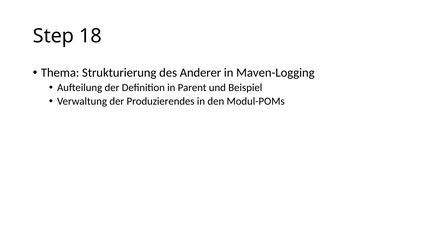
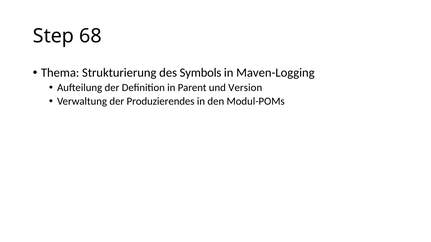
18: 18 -> 68 (91, 36)
Anderer: Anderer -> Symbols (201, 73)
Beispiel: Beispiel -> Version (245, 88)
